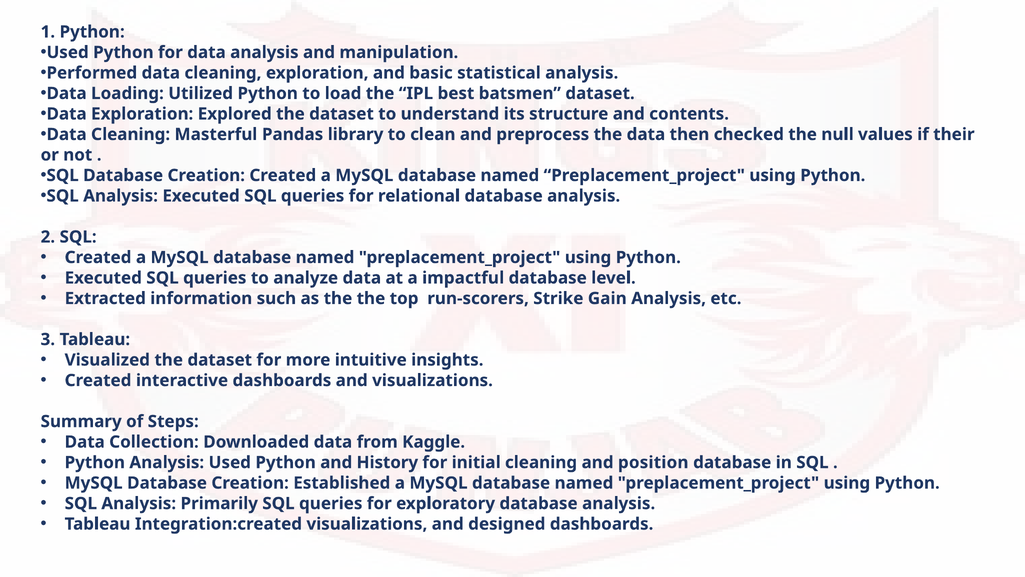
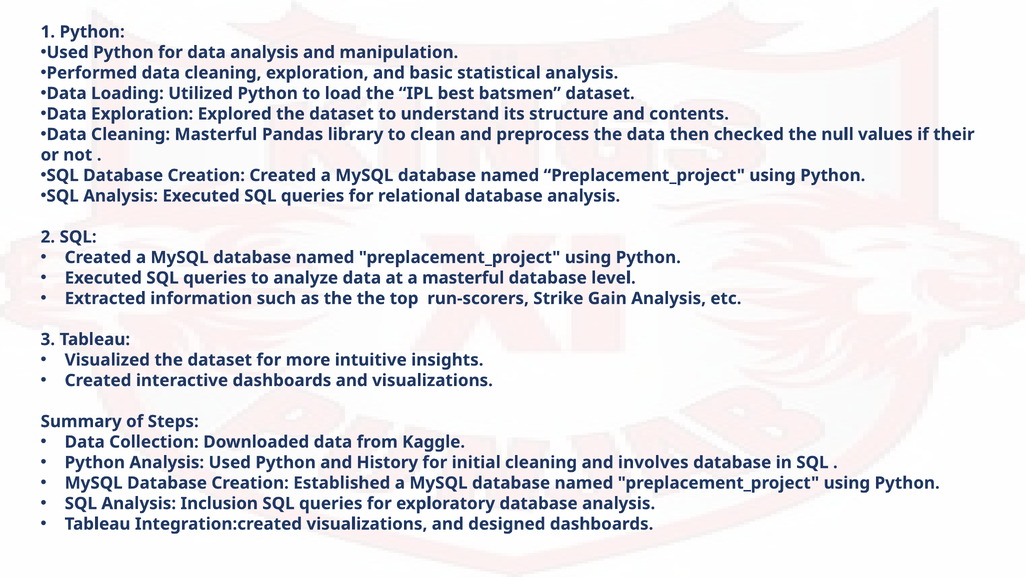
a impactful: impactful -> masterful (463, 278)
position: position -> involves (653, 462)
Primarily: Primarily -> Inclusion (219, 503)
